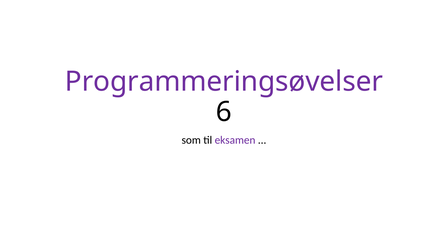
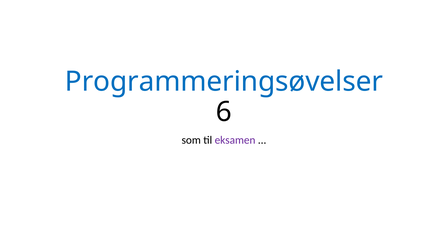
Programmeringsøvelser colour: purple -> blue (224, 82)
